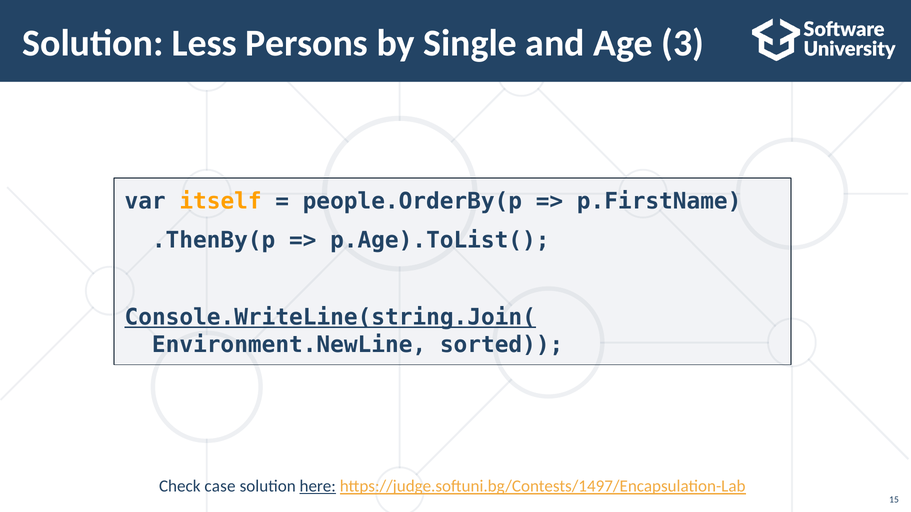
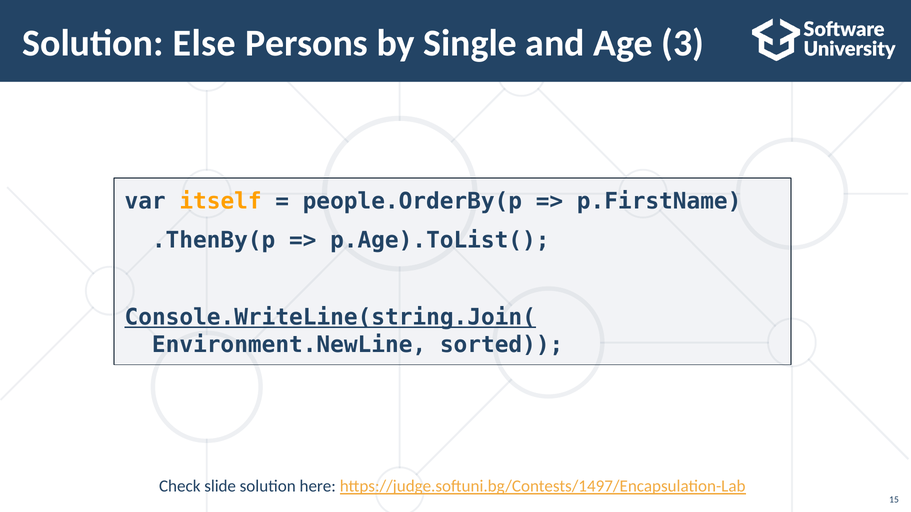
Less: Less -> Else (204, 43)
case: case -> slide (220, 487)
here underline: present -> none (318, 487)
